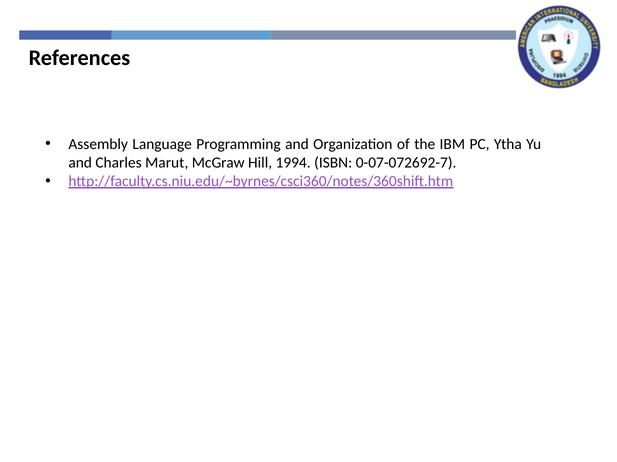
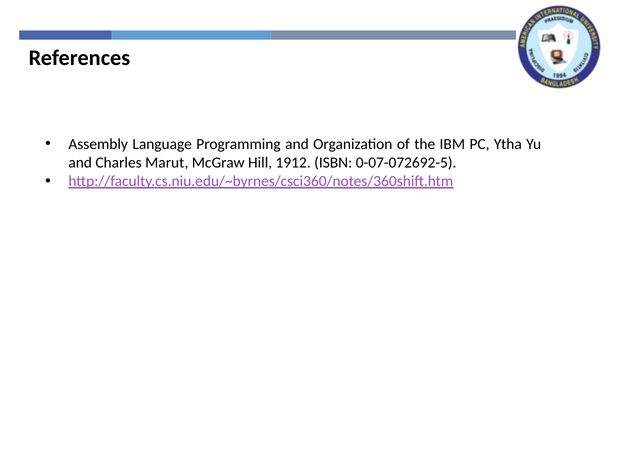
1994: 1994 -> 1912 (293, 163)
0-07-072692-7: 0-07-072692-7 -> 0-07-072692-5 (406, 163)
